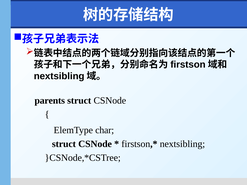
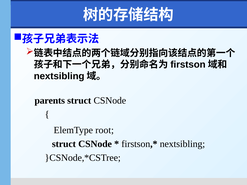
char: char -> root (105, 130)
